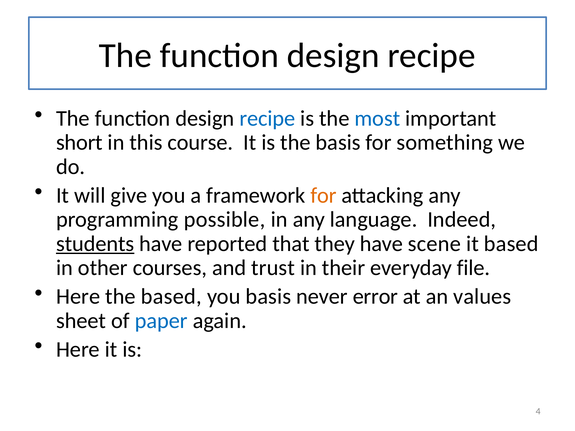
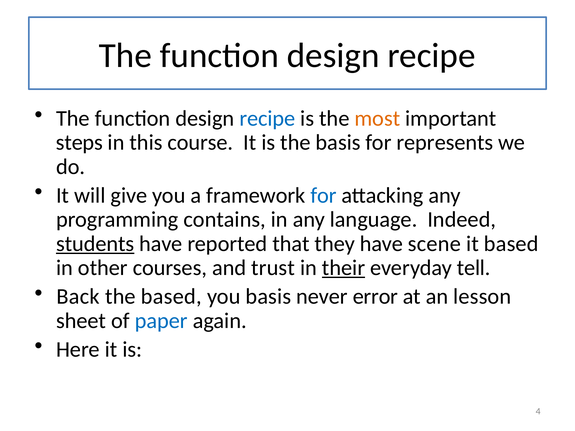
most colour: blue -> orange (377, 118)
short: short -> steps (79, 143)
something: something -> represents (445, 143)
for colour: orange -> blue (324, 196)
possible: possible -> contains (225, 220)
their underline: none -> present (344, 268)
file: file -> tell (474, 268)
Here: Here -> Back (78, 297)
values: values -> lesson (482, 297)
